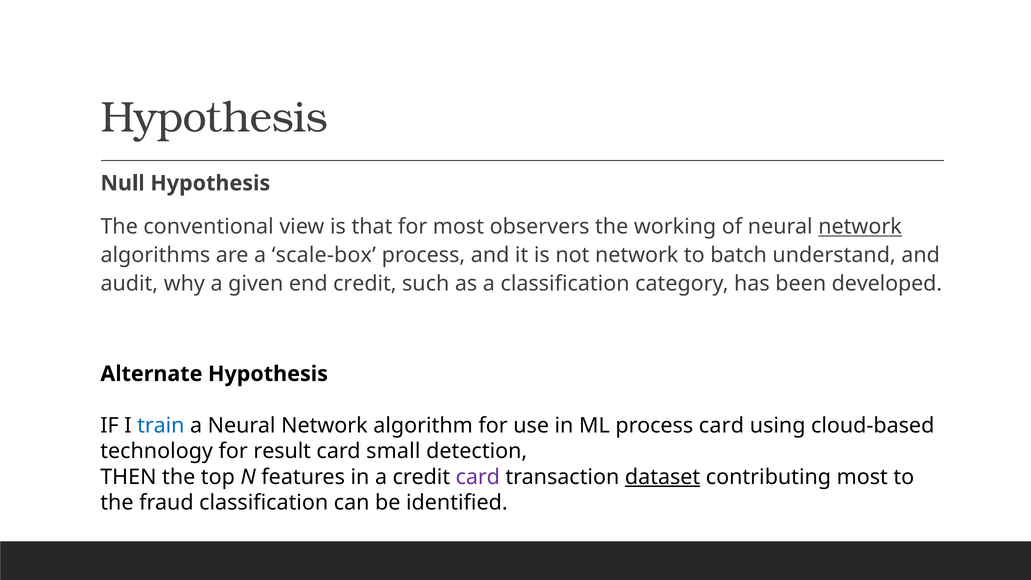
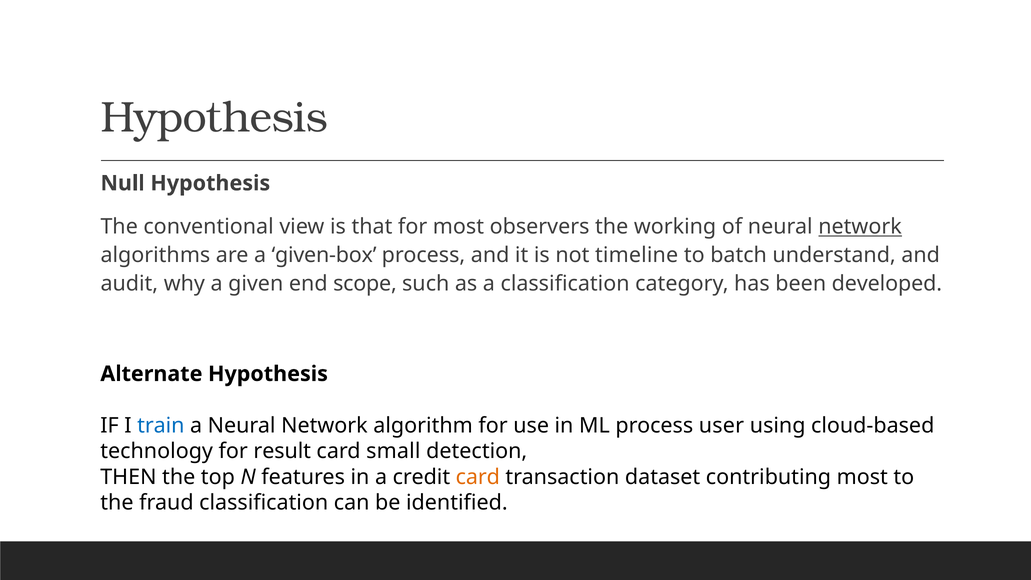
scale-box: scale-box -> given-box (324, 255)
not network: network -> timeline (637, 255)
end credit: credit -> scope (365, 283)
process card: card -> user (721, 425)
card colour: purple -> orange (478, 477)
dataset underline: present -> none (663, 477)
